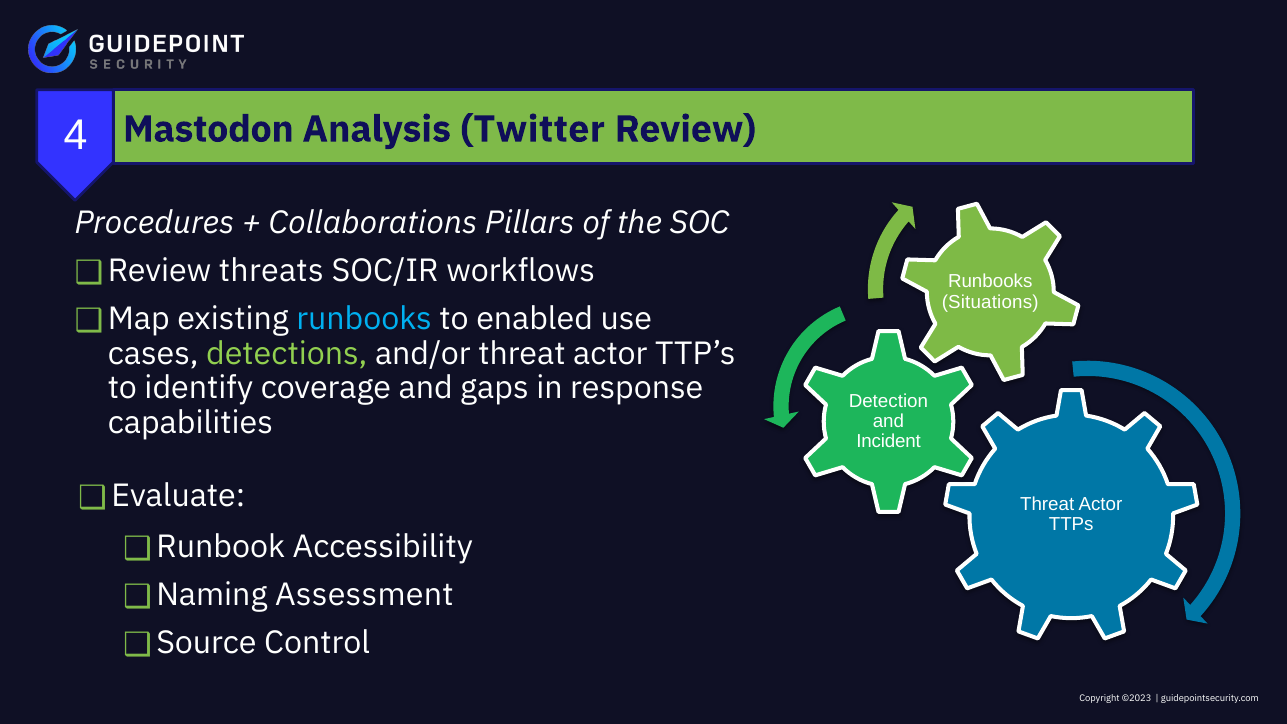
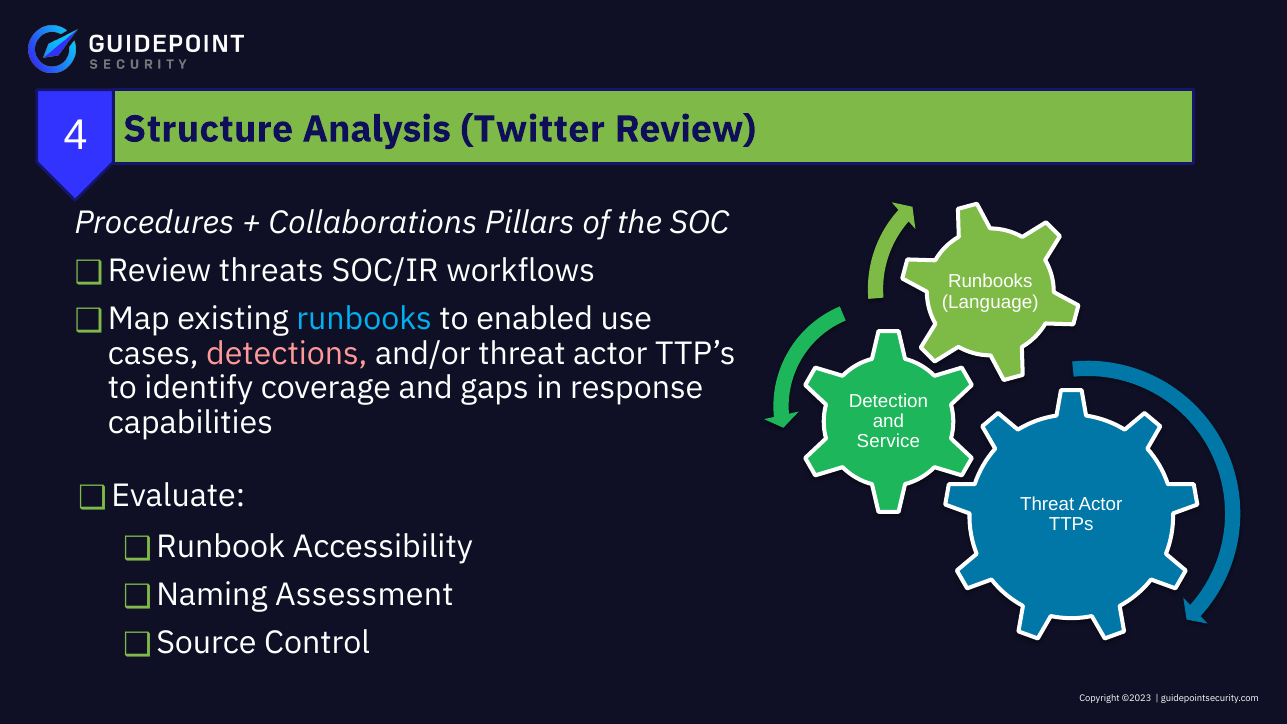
Mastodon: Mastodon -> Structure (208, 129)
Situations: Situations -> Language (990, 302)
detections colour: light green -> pink (287, 354)
Incident: Incident -> Service (888, 442)
